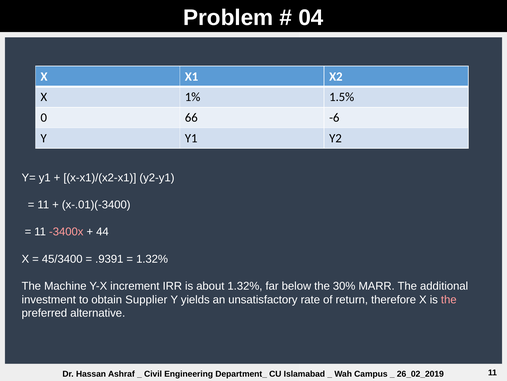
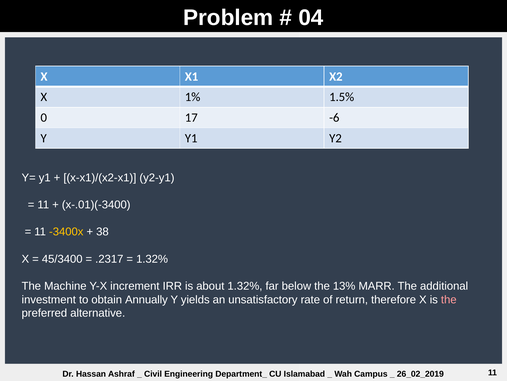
66: 66 -> 17 (191, 117)
-3400x colour: pink -> yellow (66, 231)
44: 44 -> 38 (102, 231)
.9391: .9391 -> .2317 (109, 258)
30%: 30% -> 13% (344, 286)
Supplier: Supplier -> Annually (146, 299)
